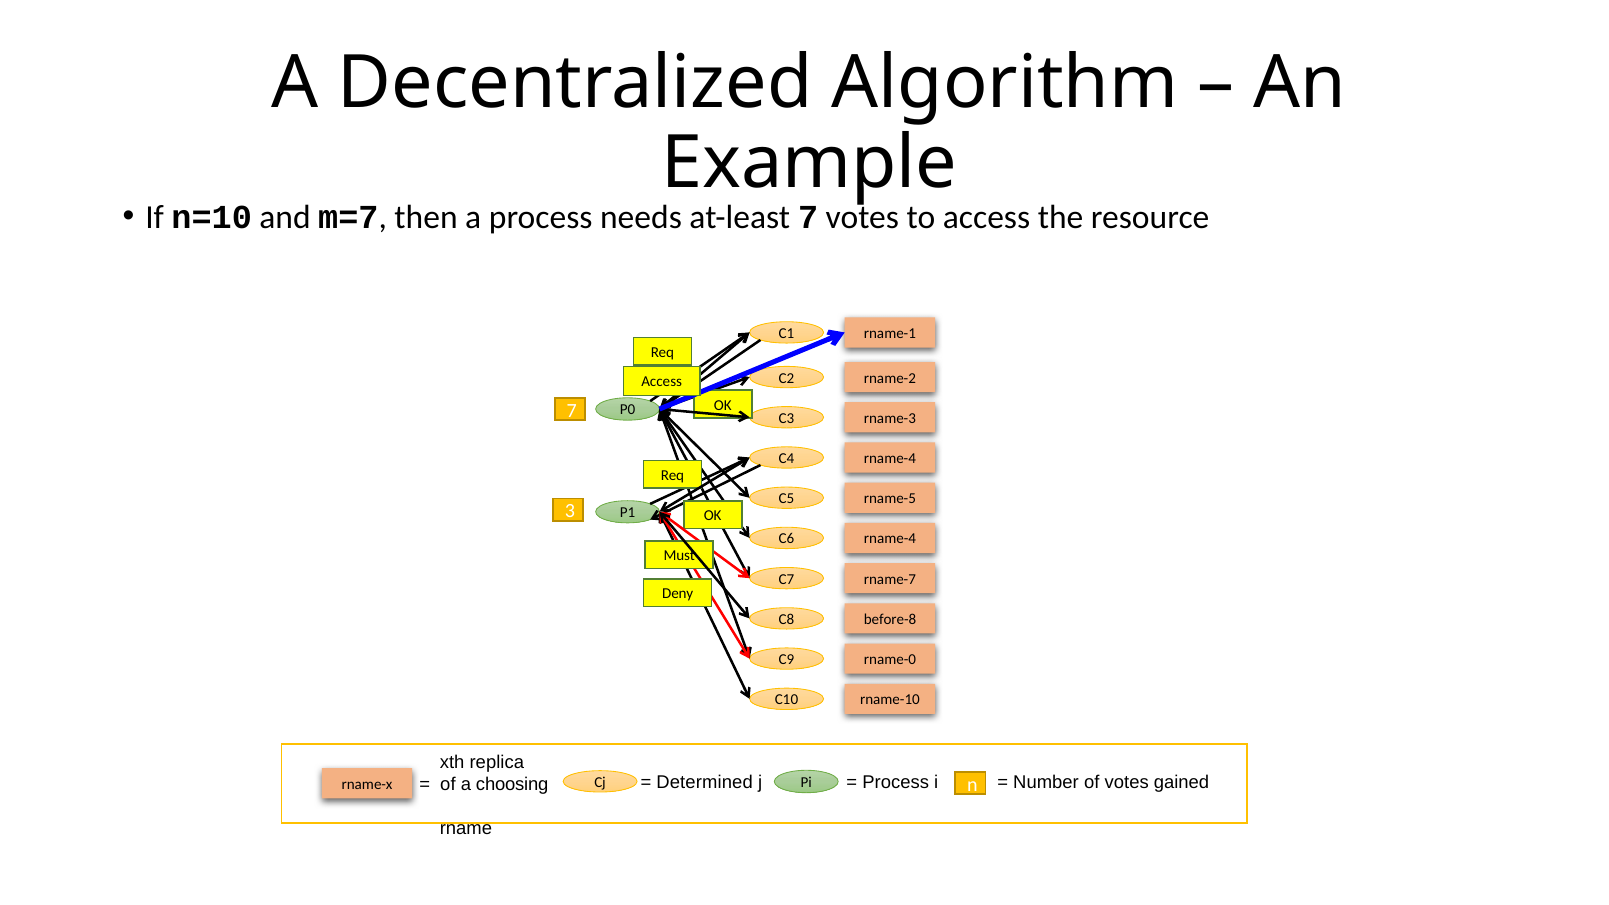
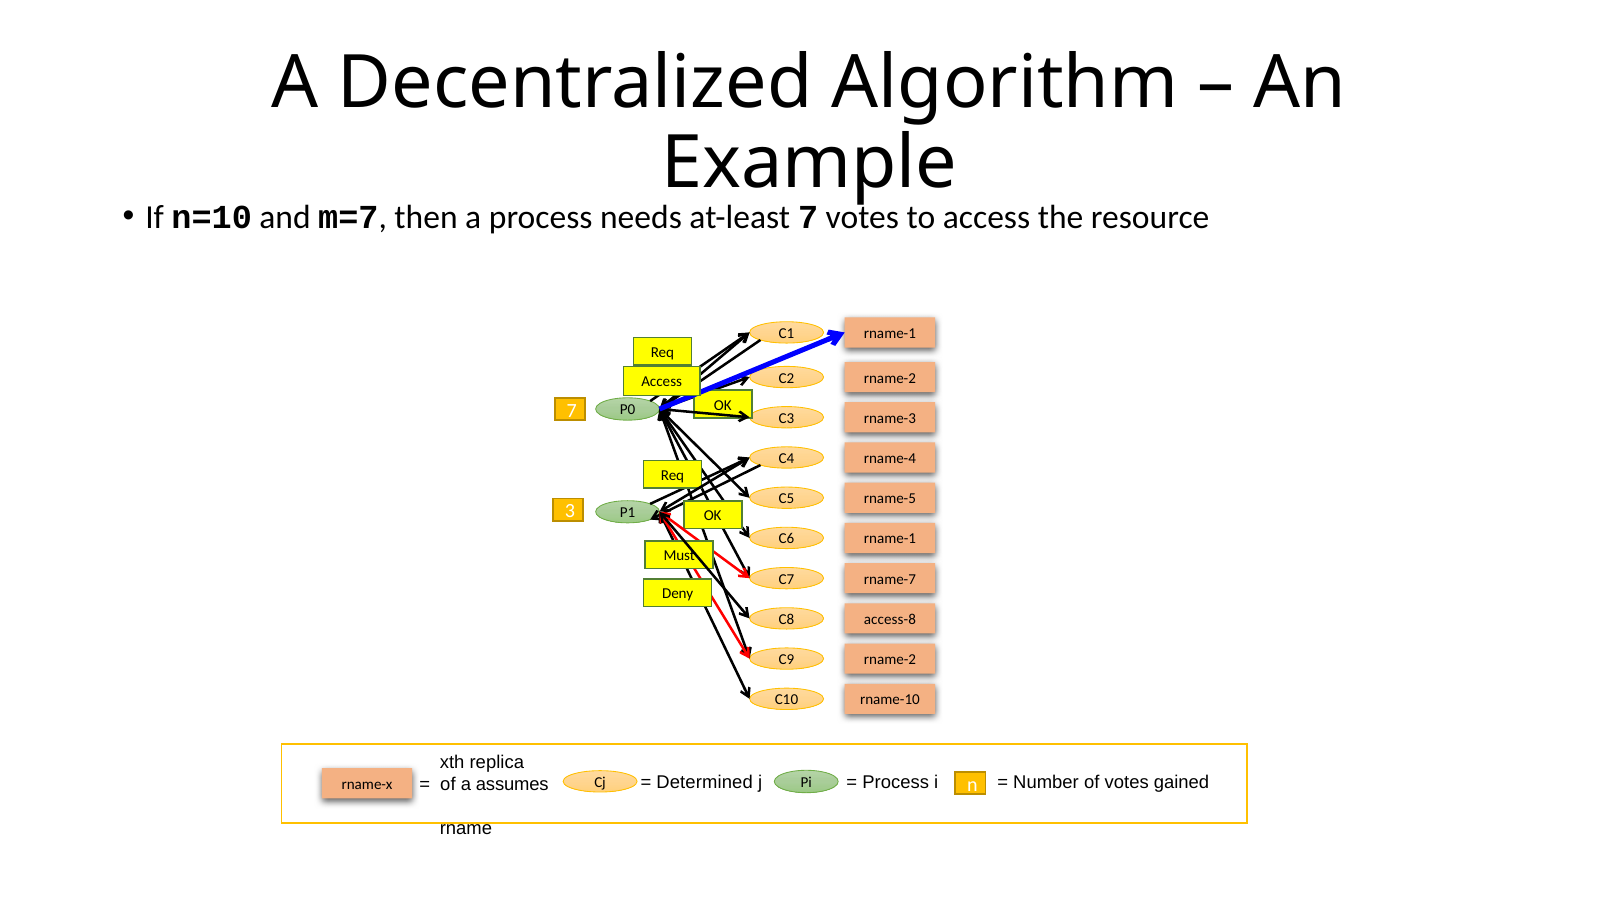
rname-4: rname-4 -> rname-1 (890, 539)
before-8: before-8 -> access-8 (890, 619)
rname-0: rname-0 -> rname-2 (890, 660)
choosing: choosing -> assumes (512, 785)
